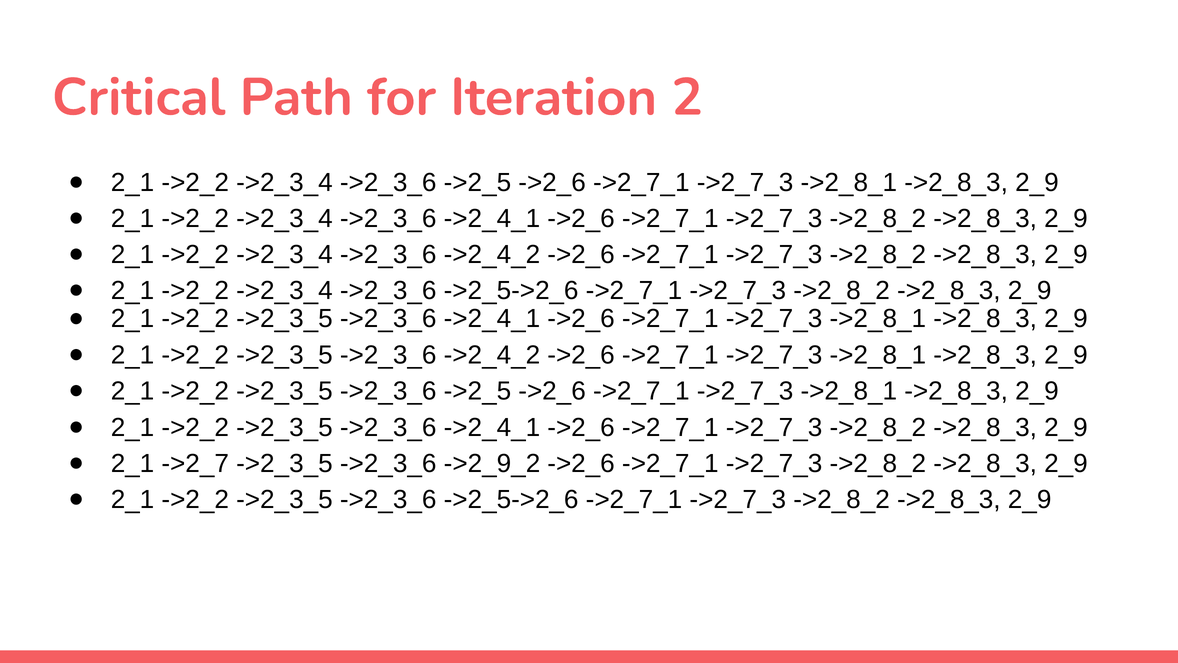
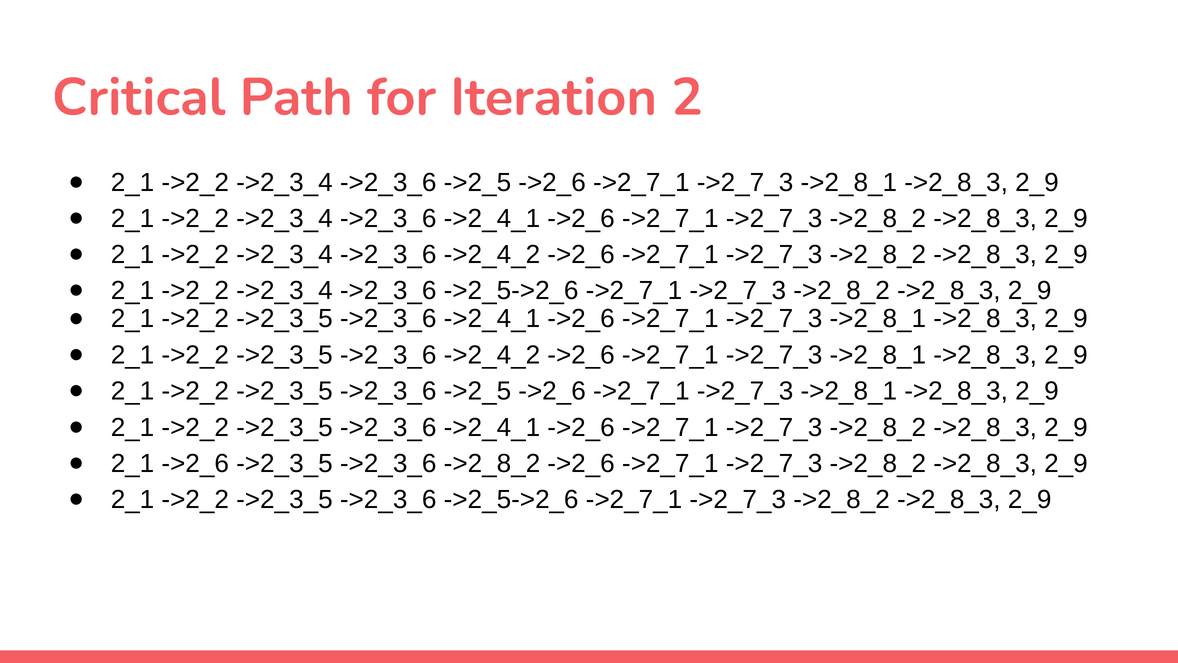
2_1 ->2_7: ->2_7 -> ->2_6 (195, 463)
->2_3_6 ->2_9_2: ->2_9_2 -> ->2_8_2 (492, 463)
